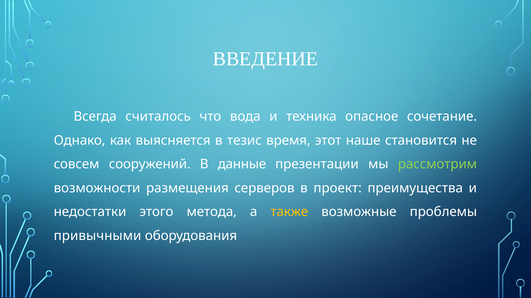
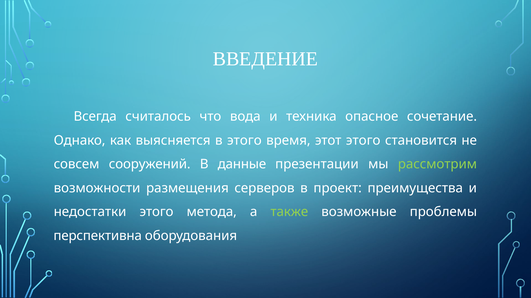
в тезис: тезис -> этого (244, 141)
этот наше: наше -> этого (363, 141)
также colour: yellow -> light green (289, 212)
привычными: привычными -> перспективна (98, 236)
